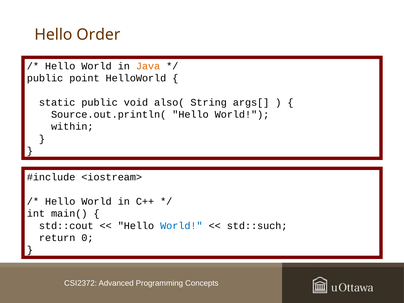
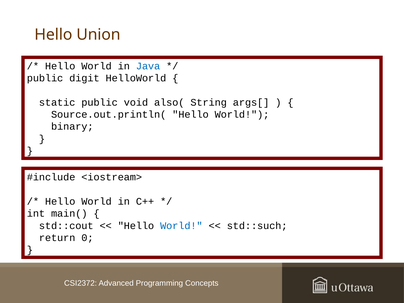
Order: Order -> Union (98, 35)
Java colour: orange -> blue (148, 66)
point: point -> digit (84, 78)
within: within -> binary (72, 127)
